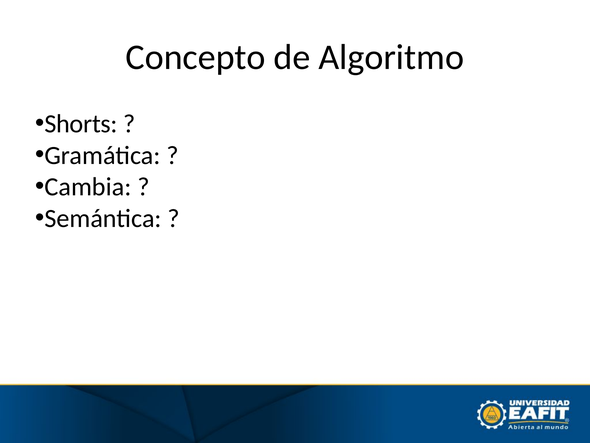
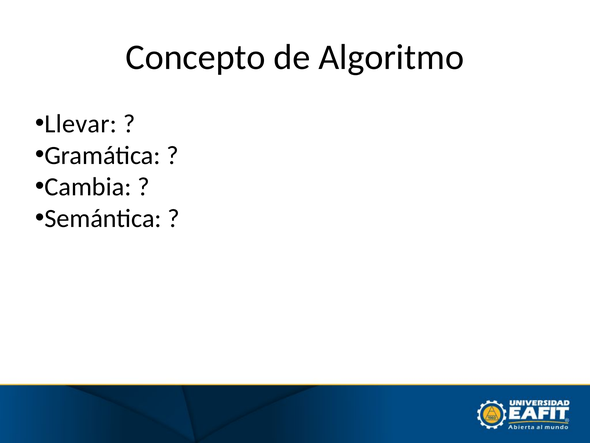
Shorts: Shorts -> Llevar (81, 124)
